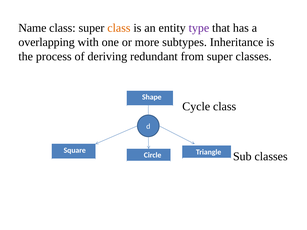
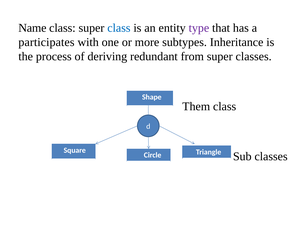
class colour: orange -> blue (119, 28)
overlapping: overlapping -> participates (46, 42)
Cycle: Cycle -> Them (196, 107)
